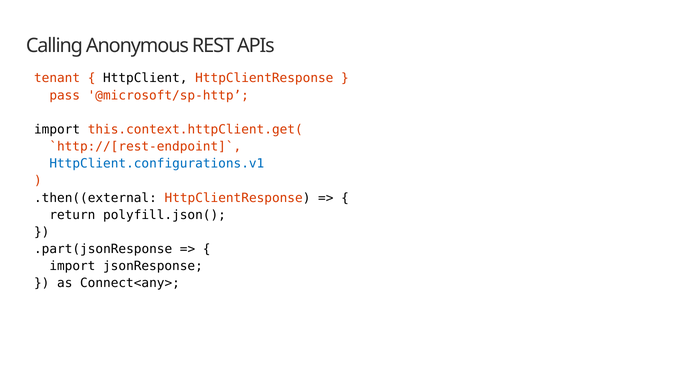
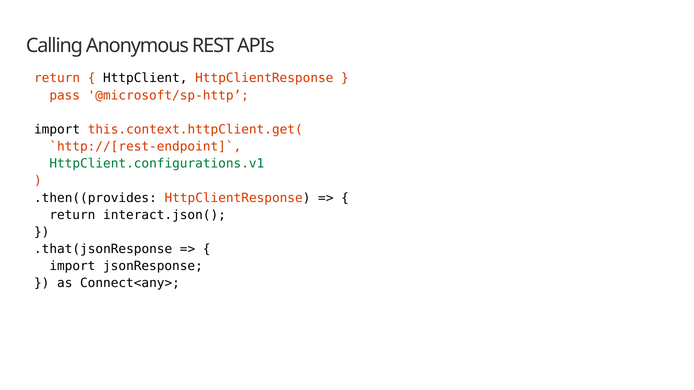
tenant: tenant -> return (57, 78)
HttpClient.configurations.v1 colour: blue -> green (157, 164)
.then((external: .then((external -> .then((provides (95, 198)
polyfill.json(: polyfill.json( -> interact.json( (164, 215)
.part(jsonResponse: .part(jsonResponse -> .that(jsonResponse (103, 249)
